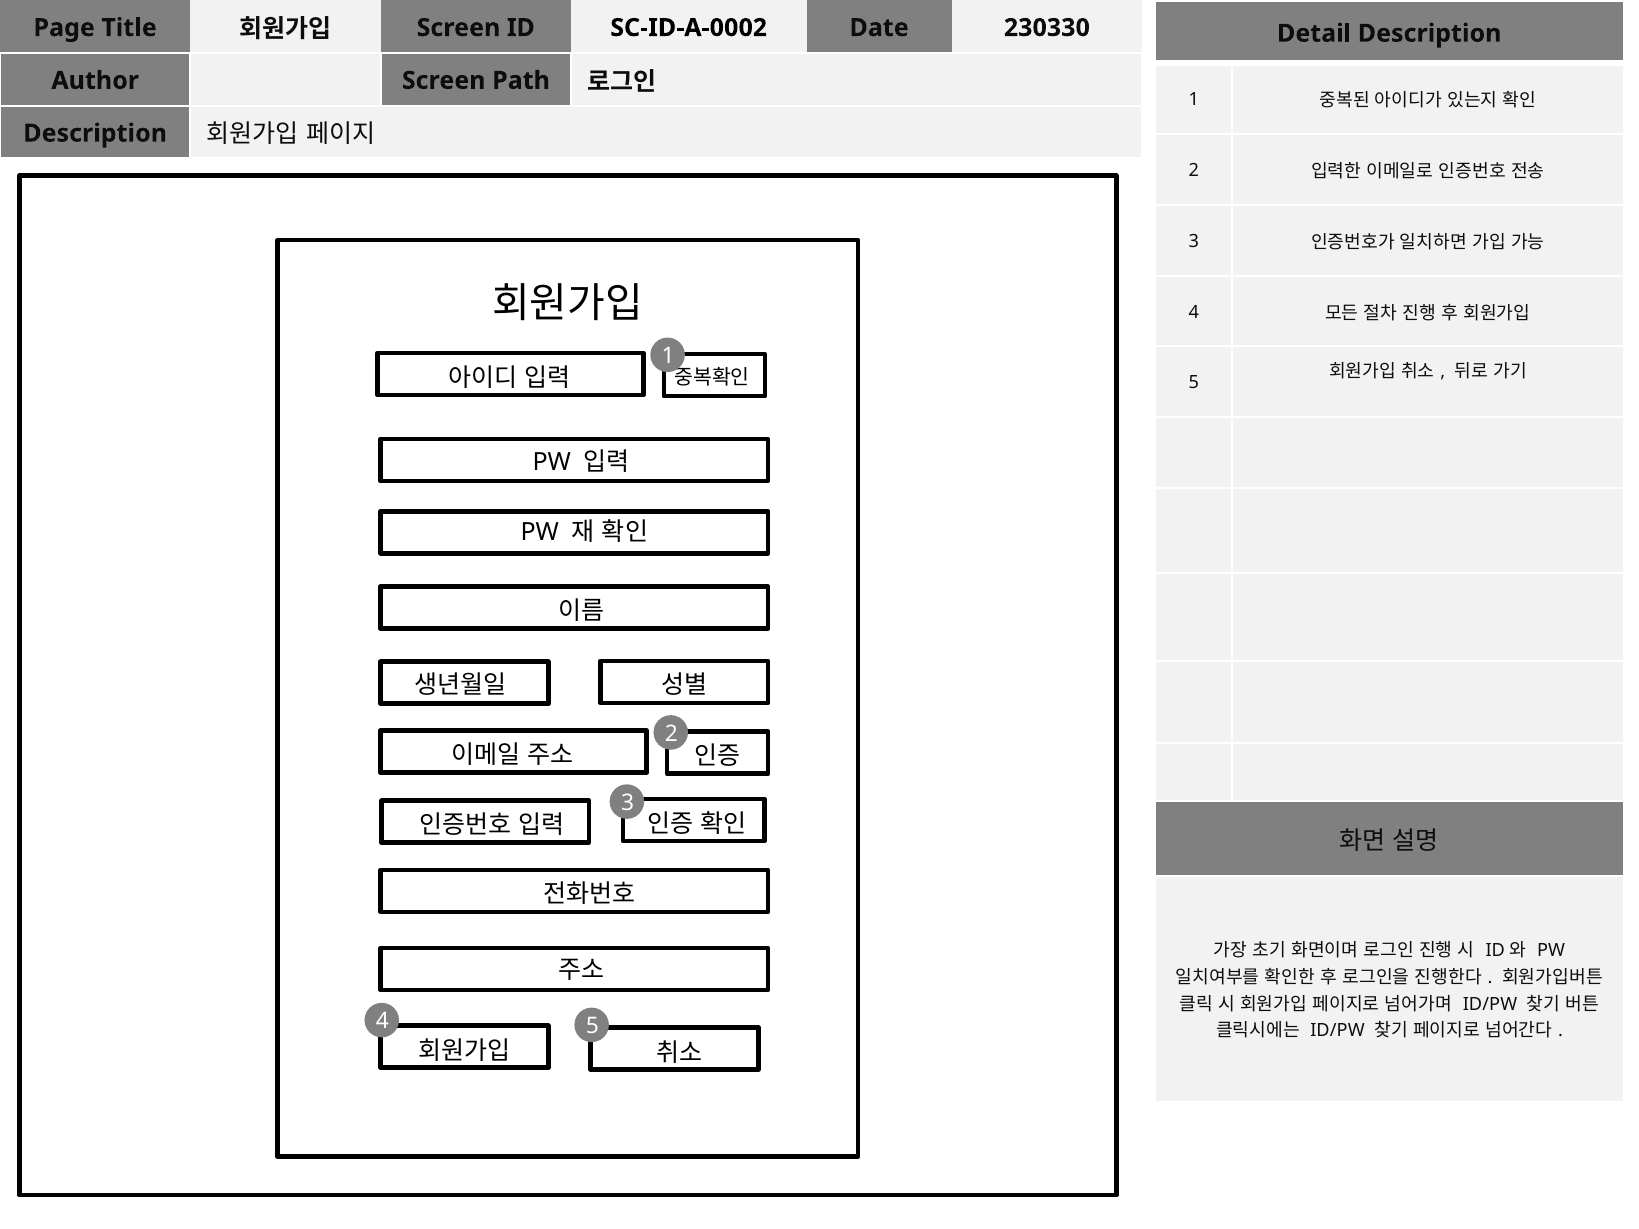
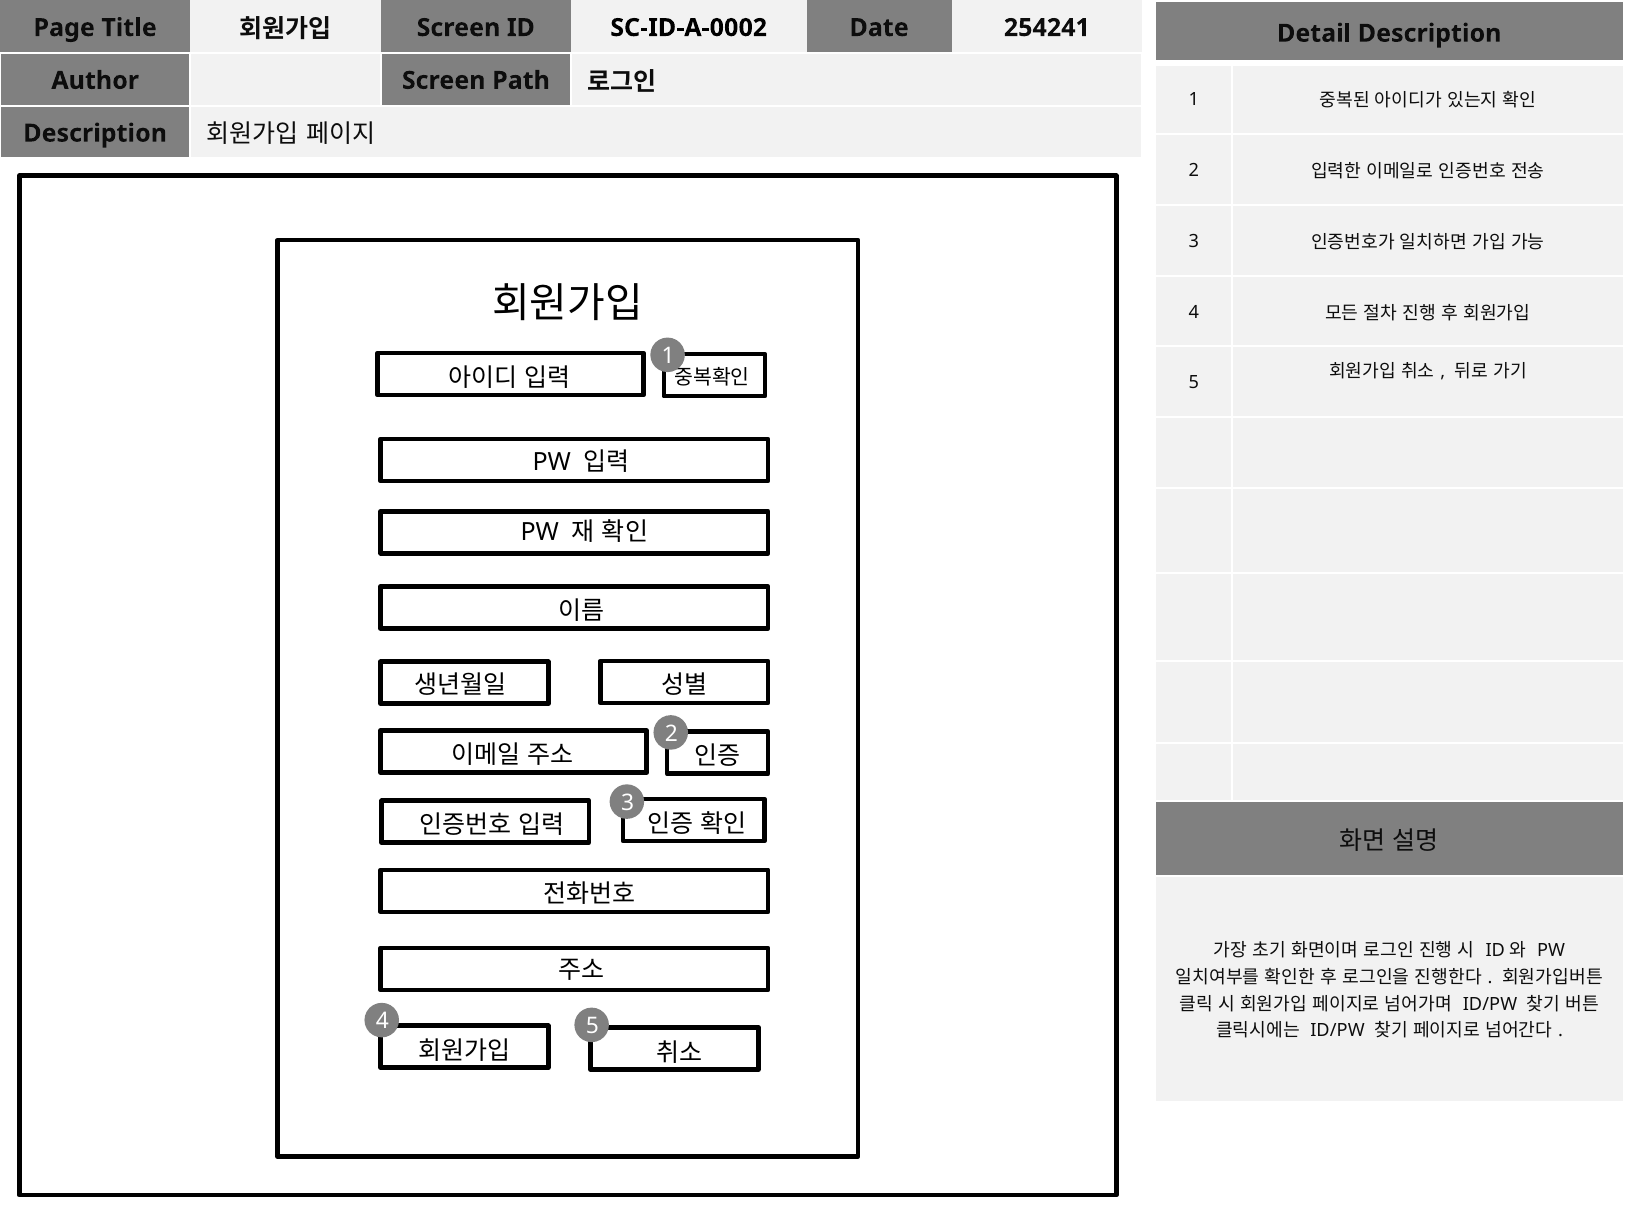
230330: 230330 -> 254241 (1047, 28)
